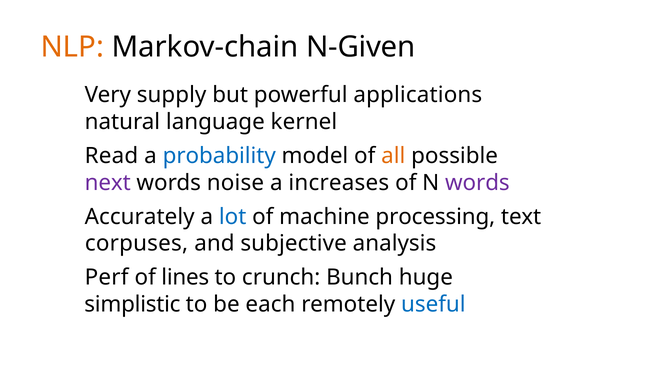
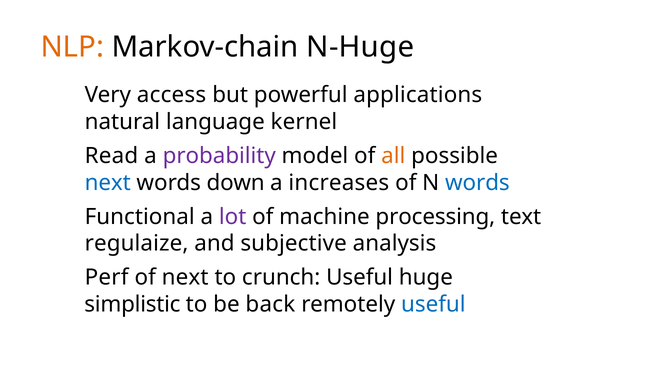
N-Given: N-Given -> N-Huge (360, 47)
supply: supply -> access (172, 95)
probability colour: blue -> purple (219, 156)
next colour: purple -> blue (108, 183)
noise: noise -> down (236, 183)
words colour: purple -> blue (477, 183)
Accurately: Accurately -> Functional (140, 217)
lot colour: blue -> purple (233, 217)
corpuses: corpuses -> regulaize (137, 244)
of lines: lines -> next (185, 277)
crunch Bunch: Bunch -> Useful (360, 277)
each: each -> back (270, 304)
